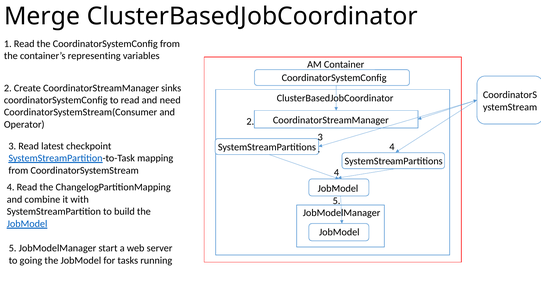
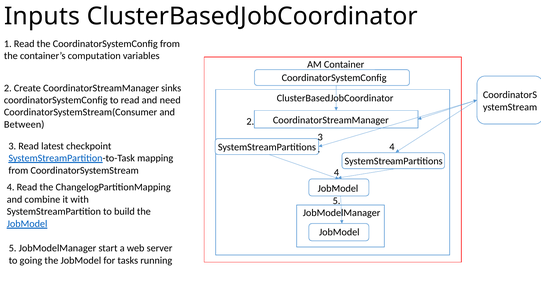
Merge: Merge -> Inputs (42, 16)
representing: representing -> computation (94, 56)
Operator: Operator -> Between (24, 125)
